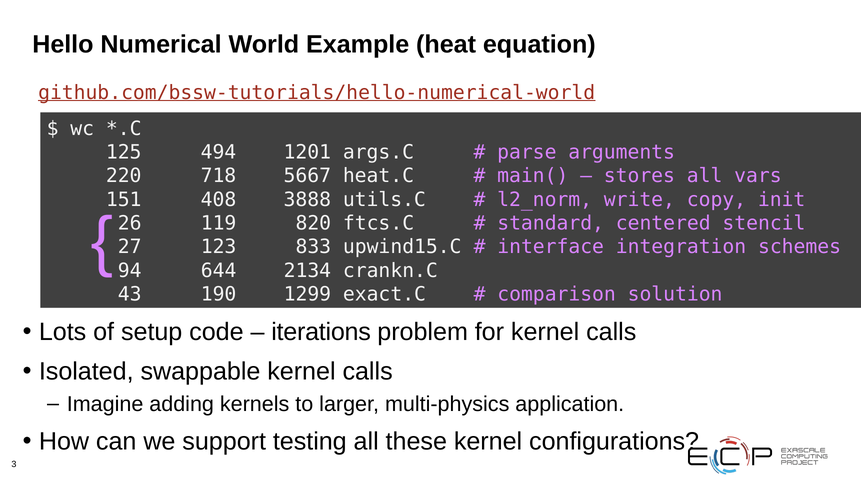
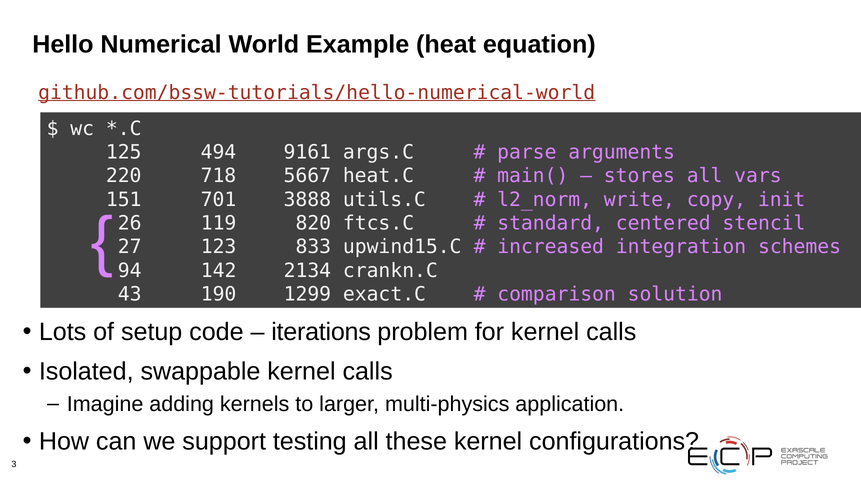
1201: 1201 -> 9161 (307, 152)
408: 408 -> 701 (218, 200)
interface: interface -> increased (551, 247)
644: 644 -> 142 (219, 271)
